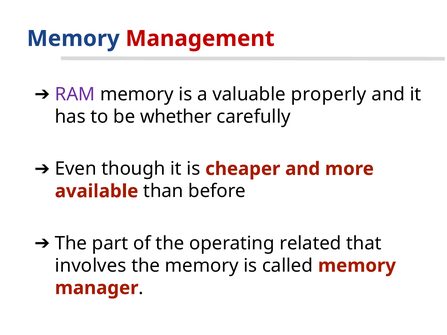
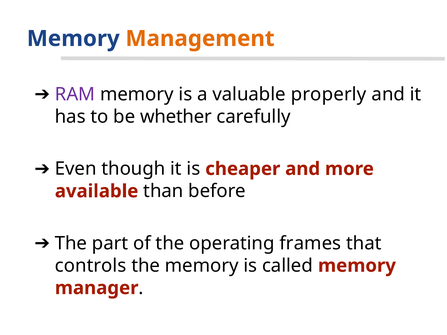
Management colour: red -> orange (200, 39)
related: related -> frames (310, 243)
involves: involves -> controls (91, 266)
